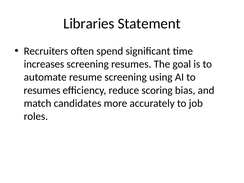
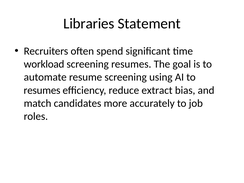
increases: increases -> workload (44, 64)
scoring: scoring -> extract (157, 90)
